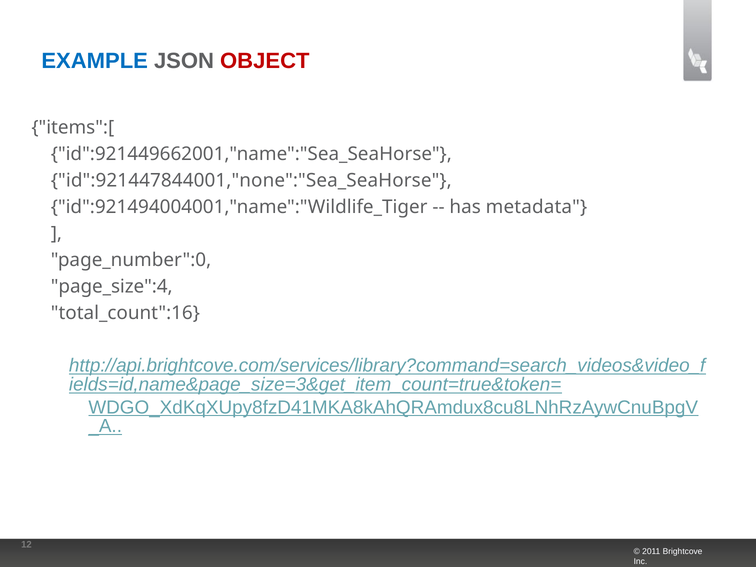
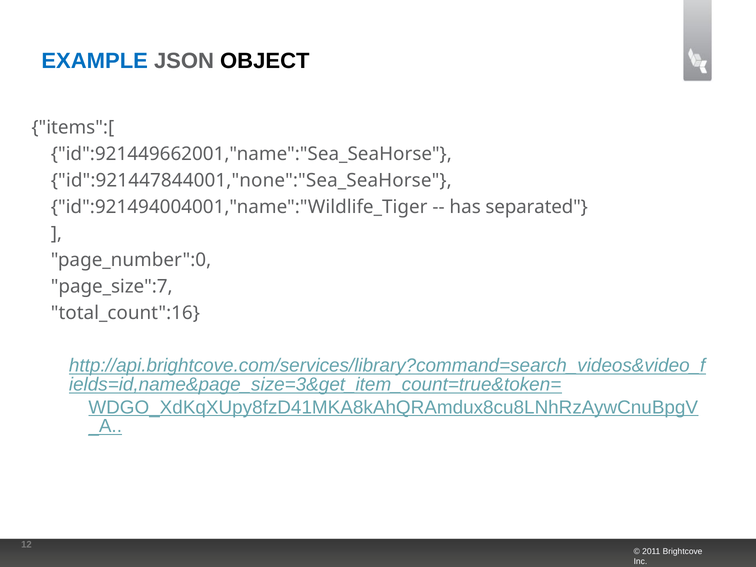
OBJECT colour: red -> black (265, 61)
metadata: metadata -> separated (537, 207)
page_size":4: page_size":4 -> page_size":7 (112, 286)
